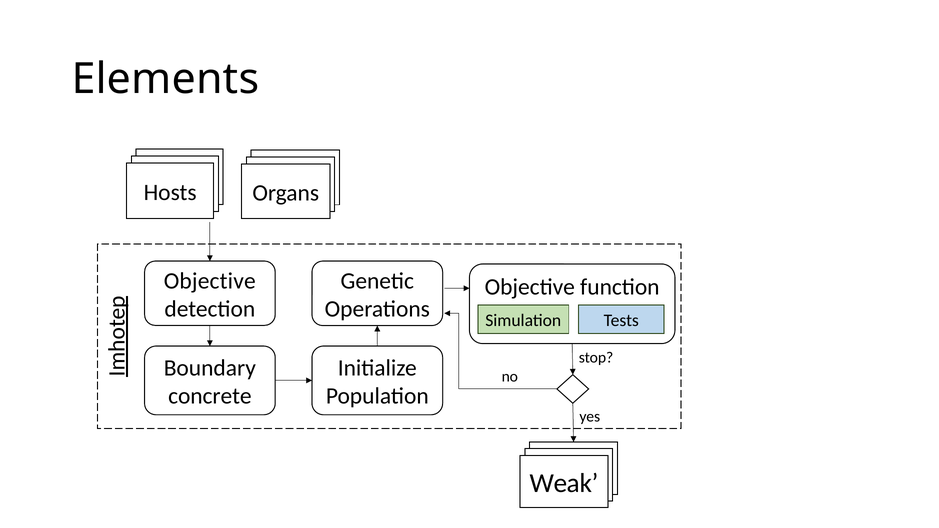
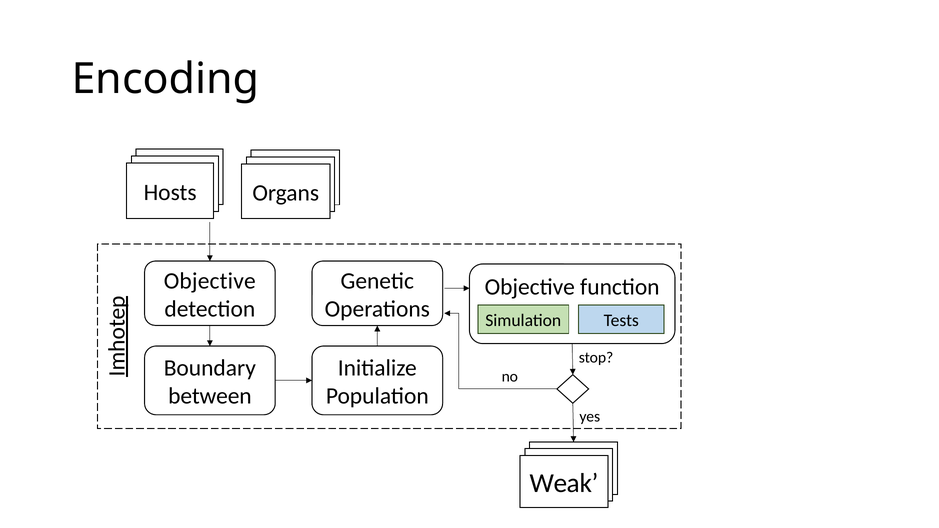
Elements: Elements -> Encoding (165, 79)
concrete: concrete -> between (210, 396)
